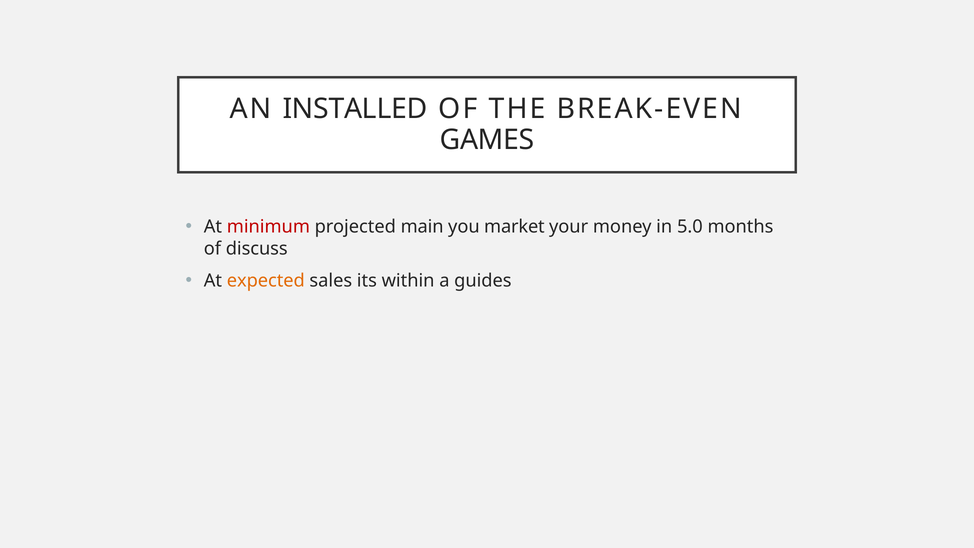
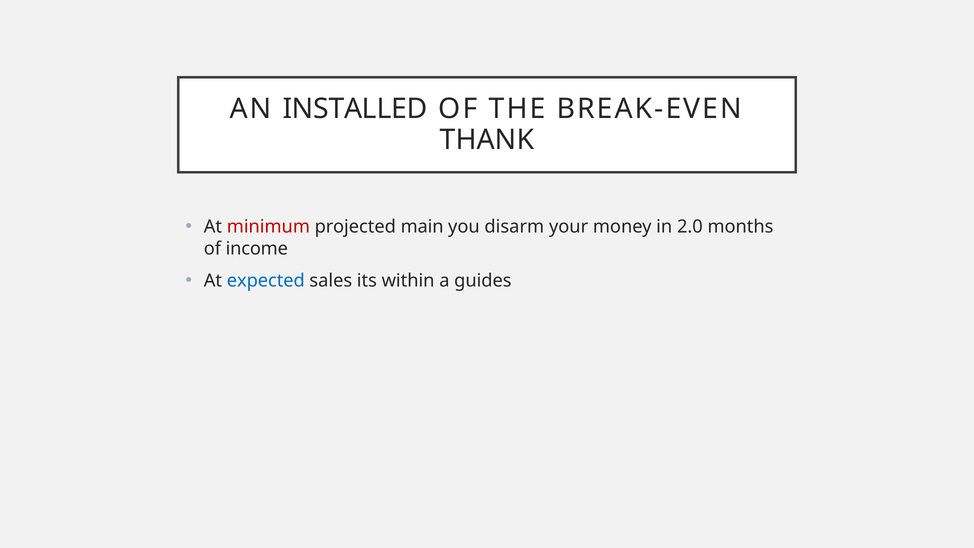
GAMES: GAMES -> THANK (487, 140)
market: market -> disarm (514, 227)
5.0: 5.0 -> 2.0 (690, 227)
discuss: discuss -> income (257, 249)
expected colour: orange -> blue (266, 281)
